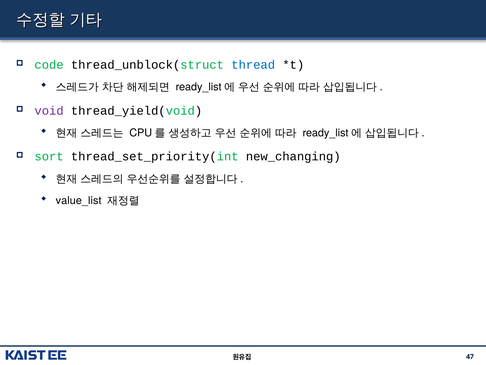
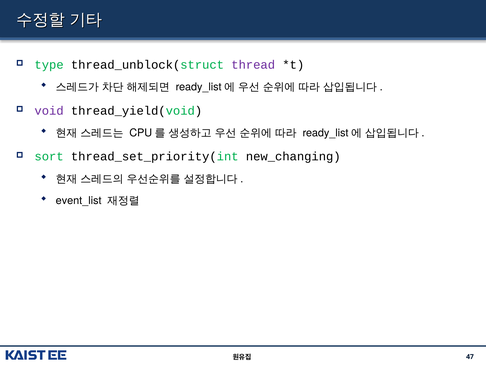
code: code -> type (49, 65)
thread colour: blue -> purple (253, 65)
value_list: value_list -> event_list (79, 200)
